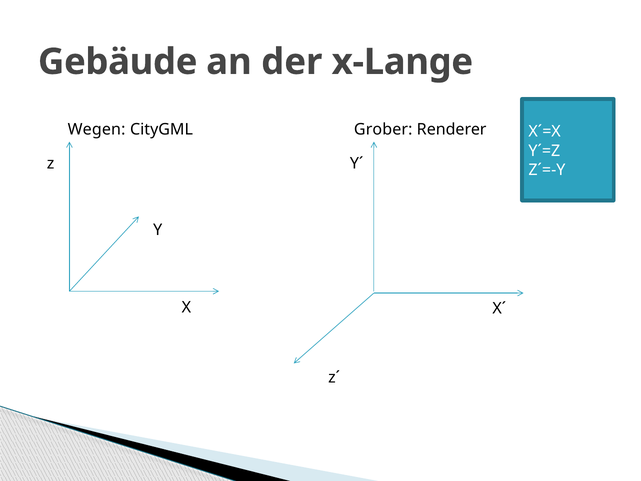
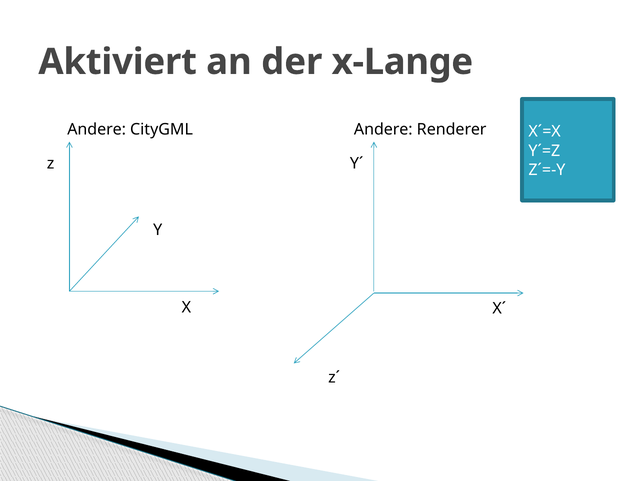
Gebäude: Gebäude -> Aktiviert (118, 62)
Wegen: Wegen -> Andere (97, 130)
CityGML Grober: Grober -> Andere (383, 130)
